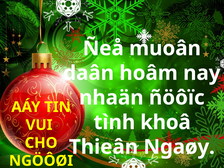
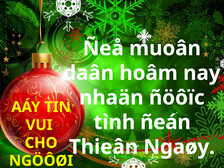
khoâ: khoâ -> ñeán (165, 122)
